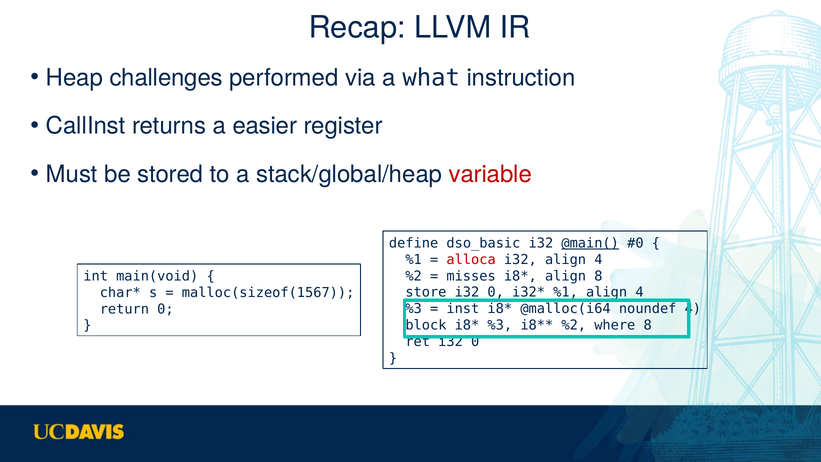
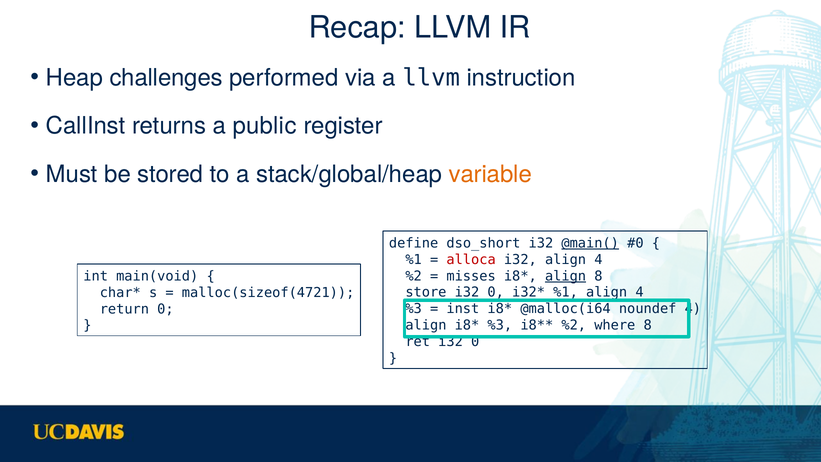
a what: what -> llvm (431, 78)
easier: easier -> public (265, 126)
variable colour: red -> orange (490, 174)
dso_basic: dso_basic -> dso_short (483, 243)
align underline: none -> present (566, 276)
malloc(sizeof(1567: malloc(sizeof(1567 -> malloc(sizeof(4721 (268, 292)
block: block -> align (426, 325)
